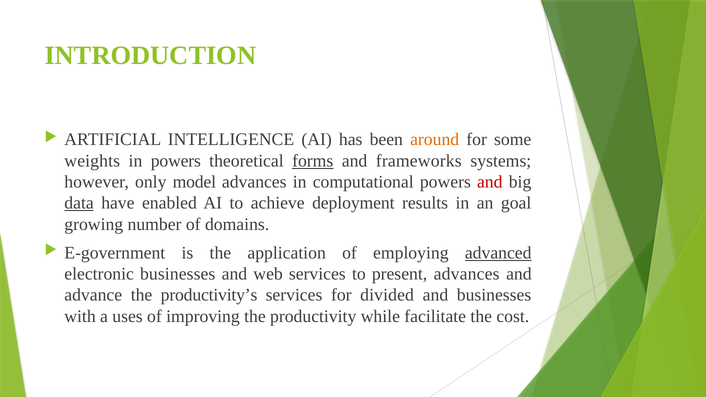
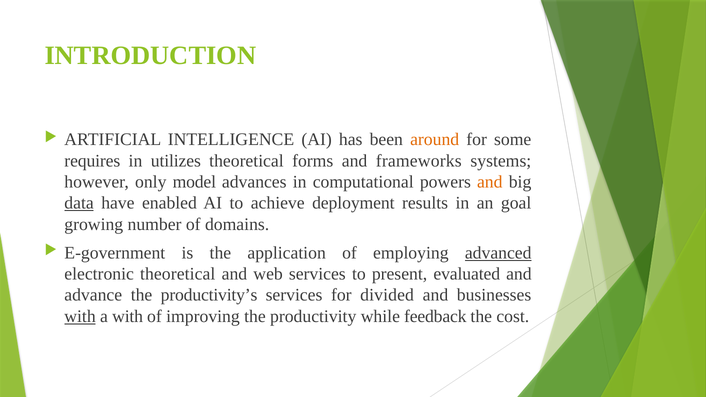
weights: weights -> requires (92, 161)
in powers: powers -> utilizes (176, 161)
forms underline: present -> none (313, 161)
and colour: red -> orange (490, 182)
electronic businesses: businesses -> theoretical (178, 274)
present advances: advances -> evaluated (467, 274)
with underline: none -> present (80, 316)
a uses: uses -> with (128, 316)
facilitate: facilitate -> feedback (435, 316)
